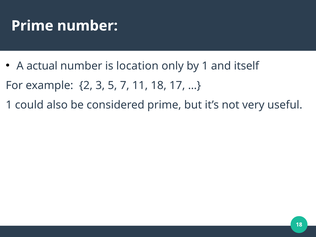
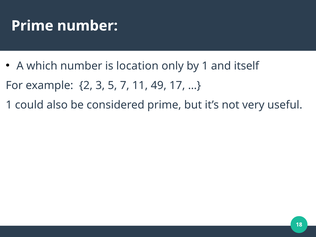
actual: actual -> which (42, 66)
11 18: 18 -> 49 (159, 85)
